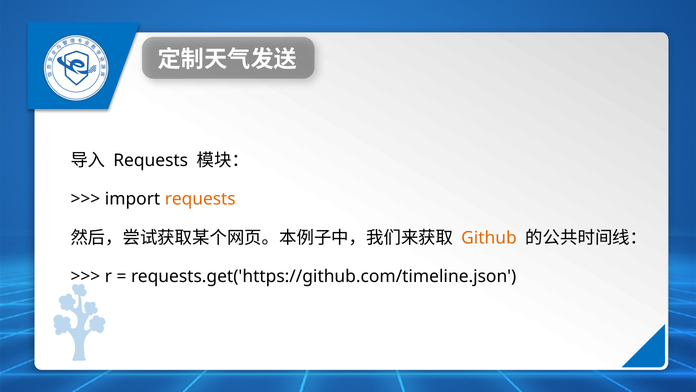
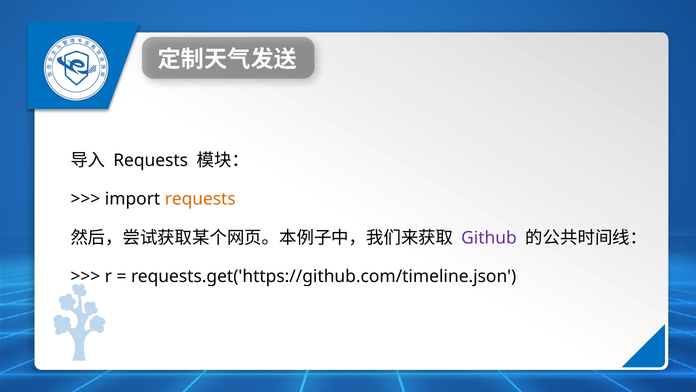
Github colour: orange -> purple (489, 237)
